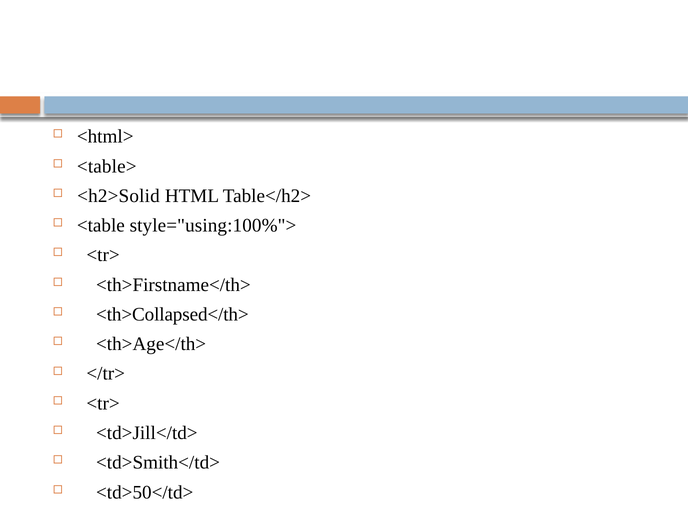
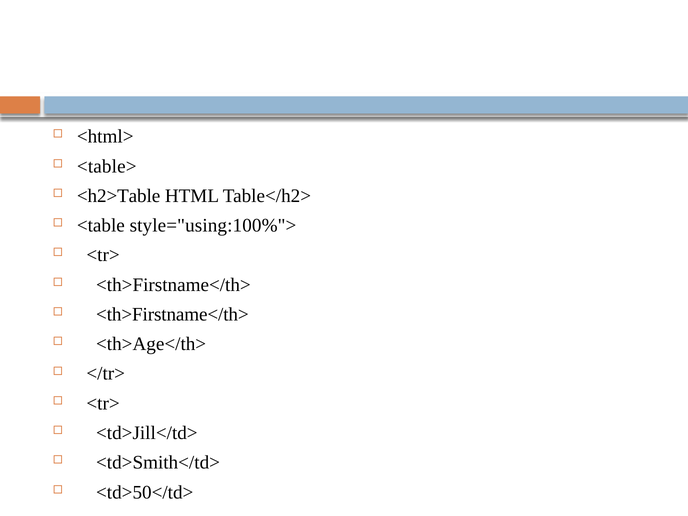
<h2>Solid: <h2>Solid -> <h2>Table (119, 196)
<th>Collapsed</th>: <th>Collapsed</th> -> <th>Firstname</th> (172, 314)
